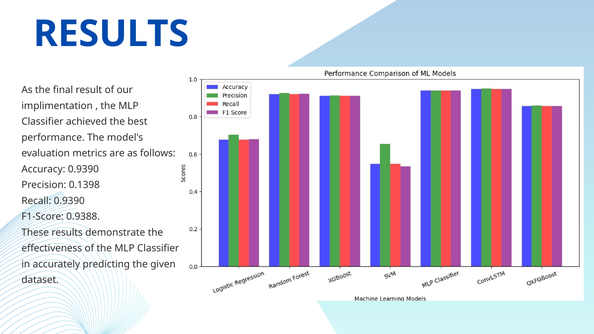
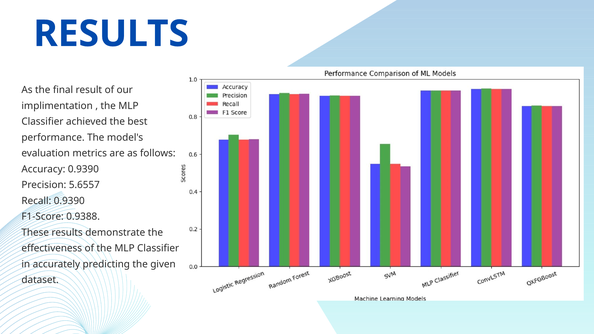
0.1398: 0.1398 -> 5.6557 (84, 185)
